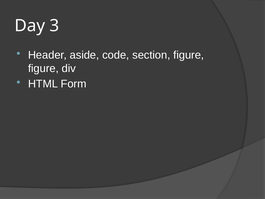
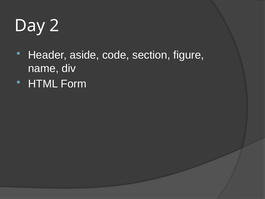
3: 3 -> 2 (54, 26)
figure: figure -> name (43, 68)
